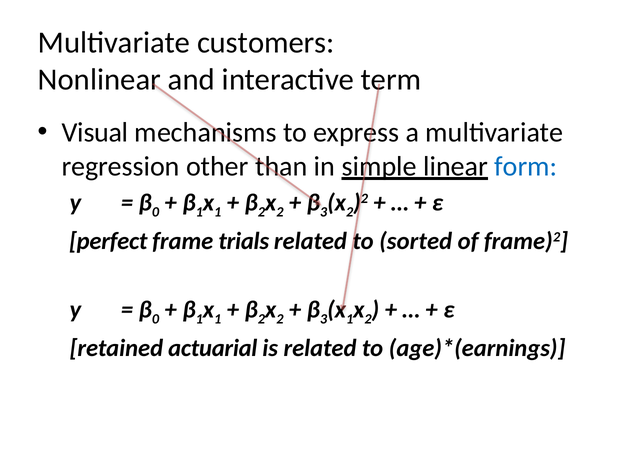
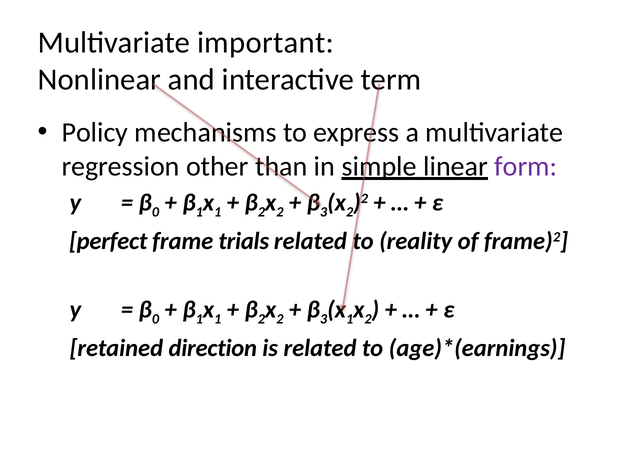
customers: customers -> important (266, 43)
Visual: Visual -> Policy (95, 133)
form colour: blue -> purple (526, 166)
sorted: sorted -> reality (416, 241)
actuarial: actuarial -> direction (213, 348)
